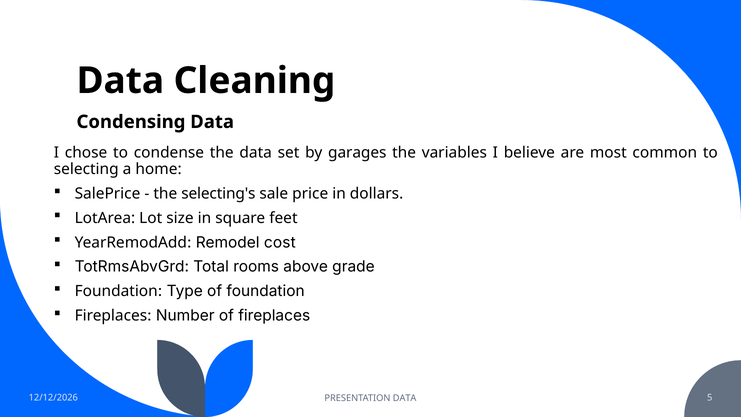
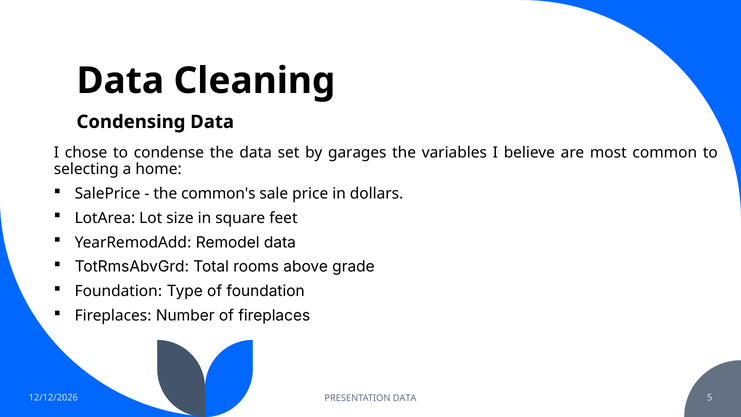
selecting's: selecting's -> common's (218, 194)
Remodel cost: cost -> data (280, 242)
